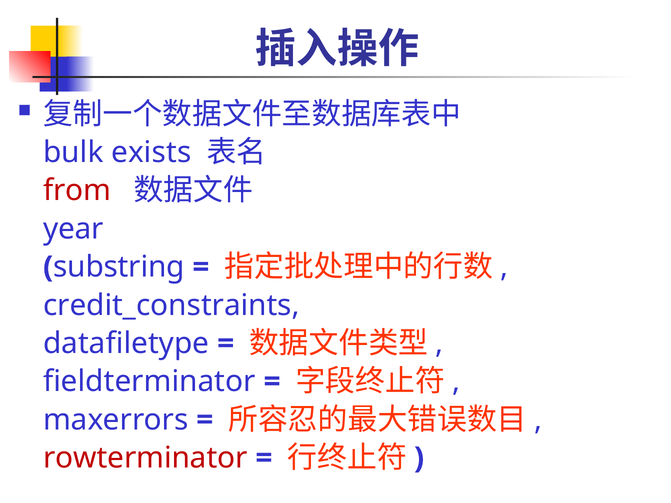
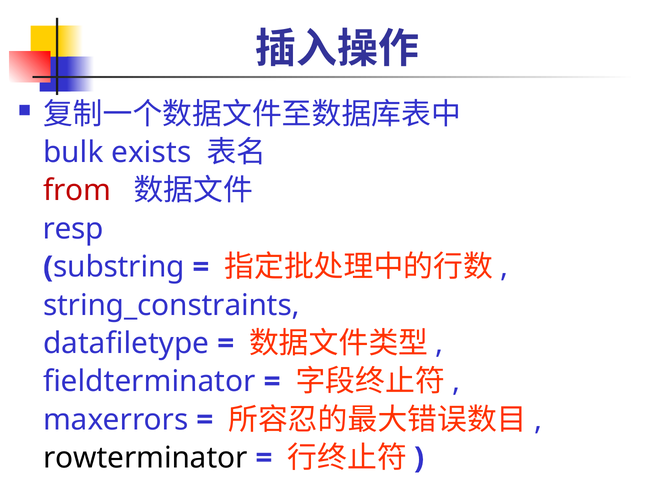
year: year -> resp (73, 229)
credit_constraints: credit_constraints -> string_constraints (171, 305)
rowterminator colour: red -> black (145, 458)
